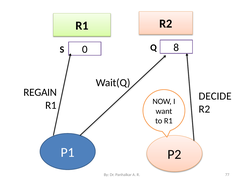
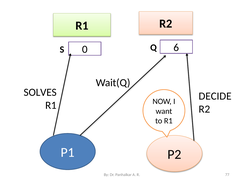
8: 8 -> 6 (176, 47)
REGAIN: REGAIN -> SOLVES (40, 92)
